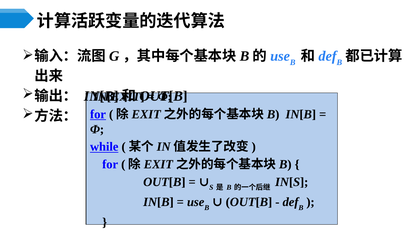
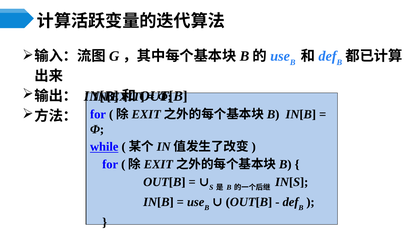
for underline: present -> none (98, 114)
